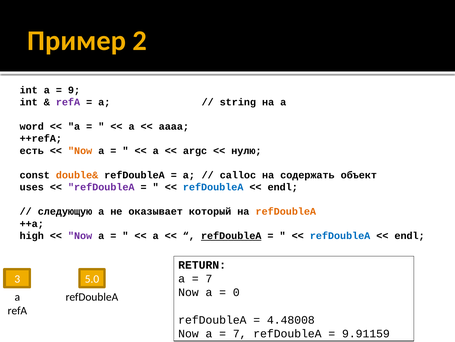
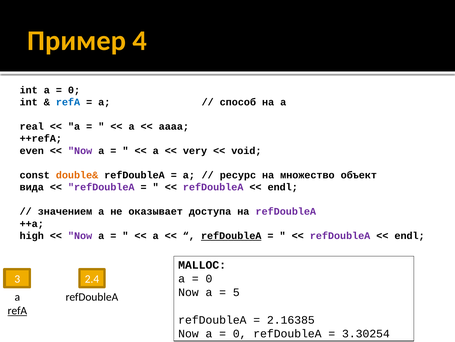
Пример 2: 2 -> 4 (140, 41)
9: 9 -> 0 (74, 90)
refA colour: purple -> blue (68, 102)
string: string -> способ (238, 102)
word: word -> real (32, 126)
есть: есть -> even (32, 150)
Now colour: orange -> purple (80, 150)
argc: argc -> very (195, 150)
нулю: нулю -> void (246, 150)
calloc: calloc -> ресурс (238, 175)
содержать: содержать -> множество (307, 175)
uses: uses -> вида (32, 187)
refDoubleA colour: blue -> purple (213, 187)
следующую: следующую -> значением (65, 211)
который: который -> доступа (210, 211)
refDoubleA colour: orange -> purple (286, 211)
refDoubleA colour: blue -> purple (340, 235)
RETURN: RETURN -> MALLOC (202, 265)
5.0: 5.0 -> 2.4 (92, 278)
7: 7 -> 0 (209, 278)
0: 0 -> 5 (236, 292)
refA underline: none -> present (17, 310)
4.48008: 4.48008 -> 2.16385 (291, 319)
7: 7 -> 0 (240, 333)
9.91159: 9.91159 -> 3.30254 (366, 333)
